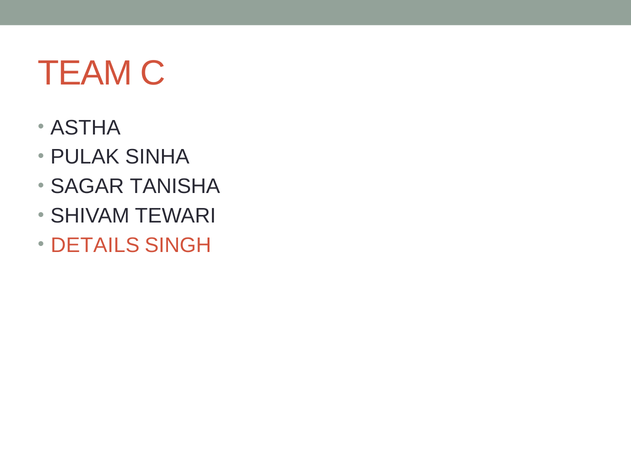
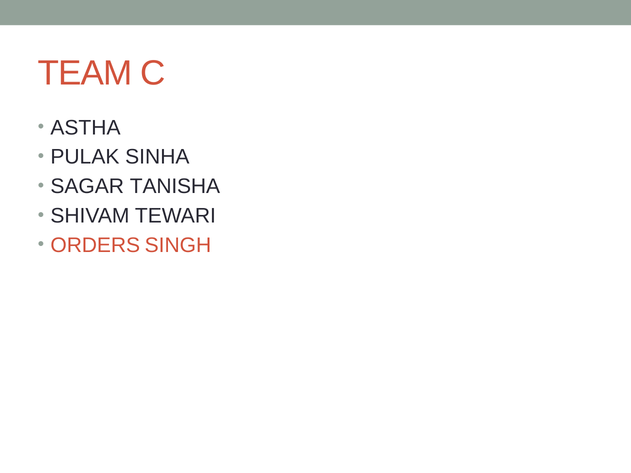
DETAILS: DETAILS -> ORDERS (95, 245)
